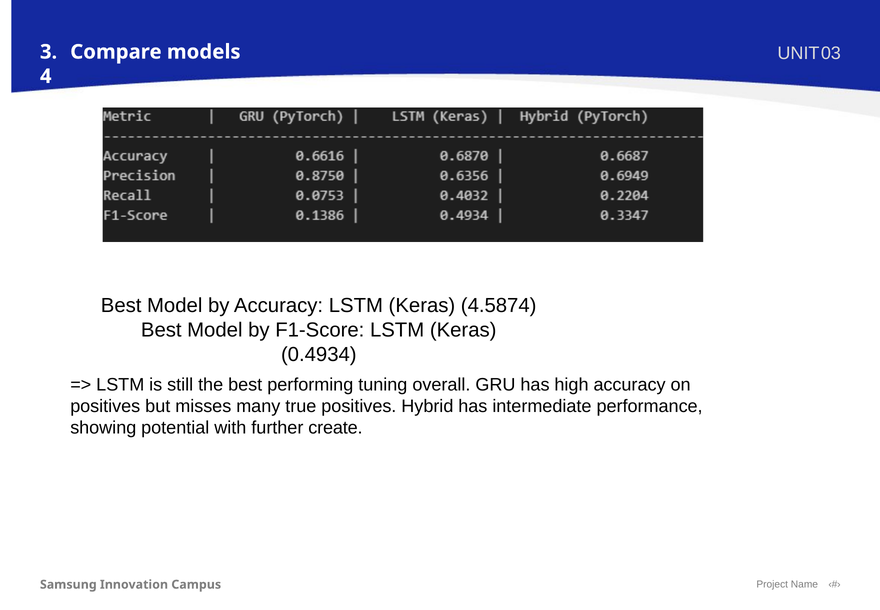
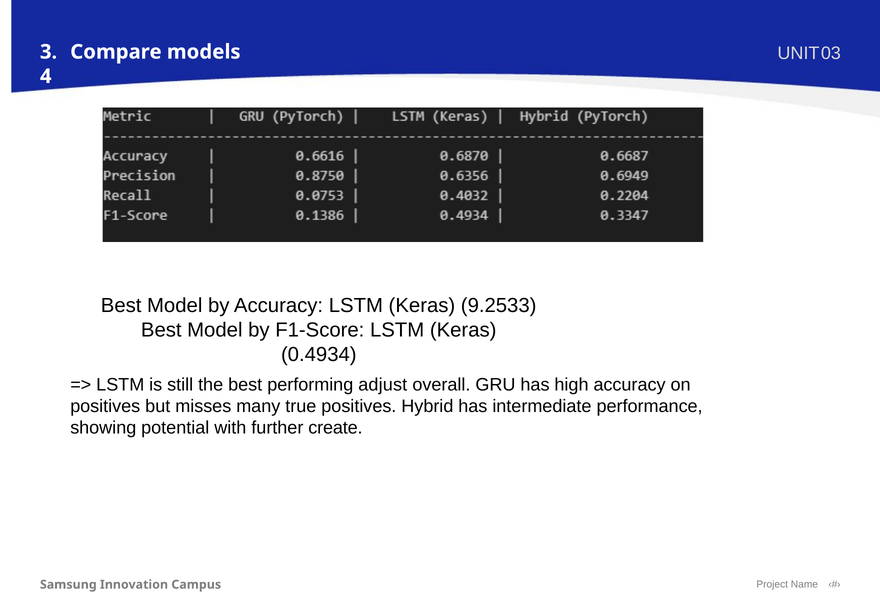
4.5874: 4.5874 -> 9.2533 (499, 306)
tuning: tuning -> adjust (383, 385)
